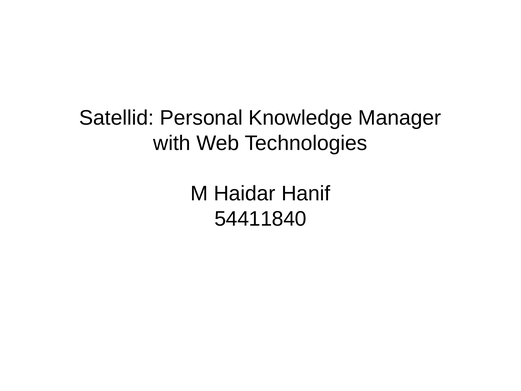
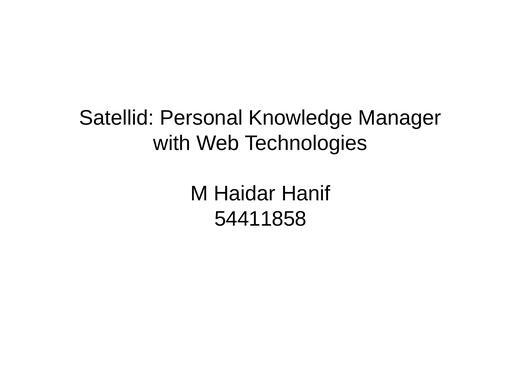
54411840: 54411840 -> 54411858 (260, 219)
